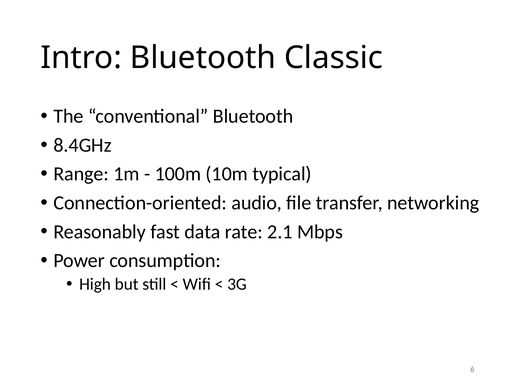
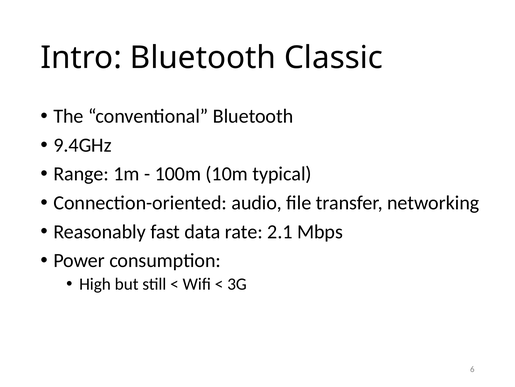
8.4GHz: 8.4GHz -> 9.4GHz (83, 145)
